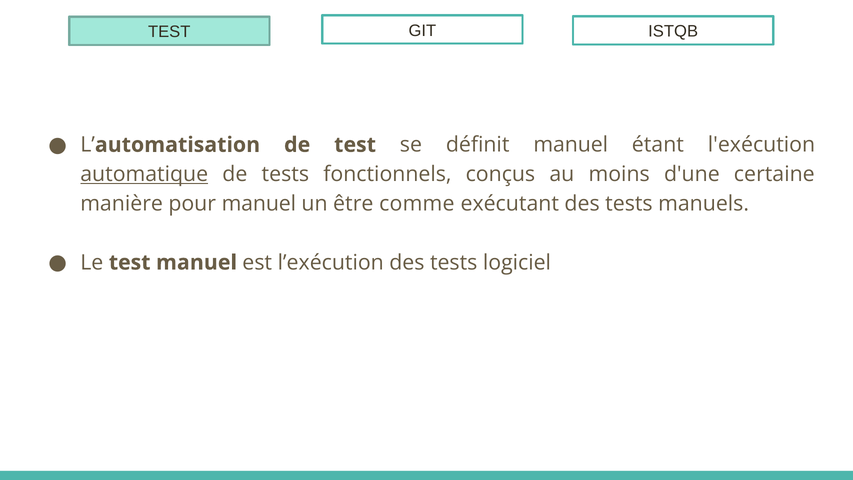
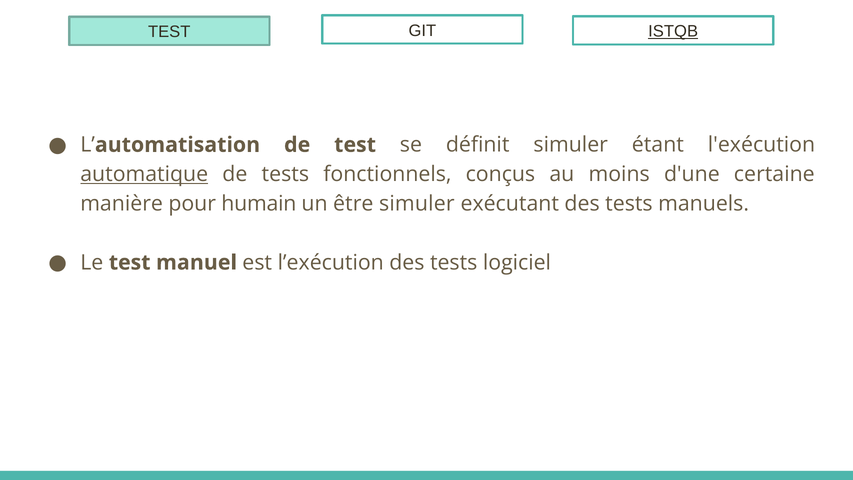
ISTQB underline: none -> present (673, 31)
définit manuel: manuel -> simuler (571, 145)
pour manuel: manuel -> humain (259, 204)
être comme: comme -> simuler (417, 204)
